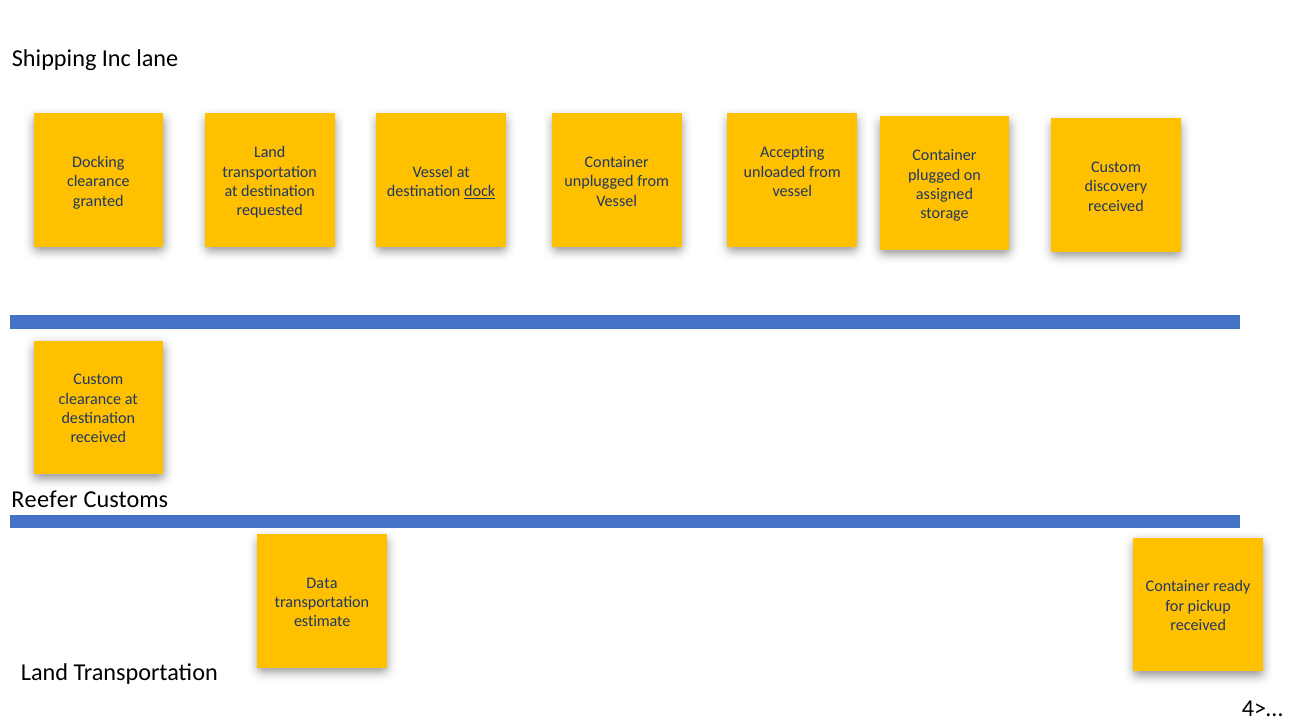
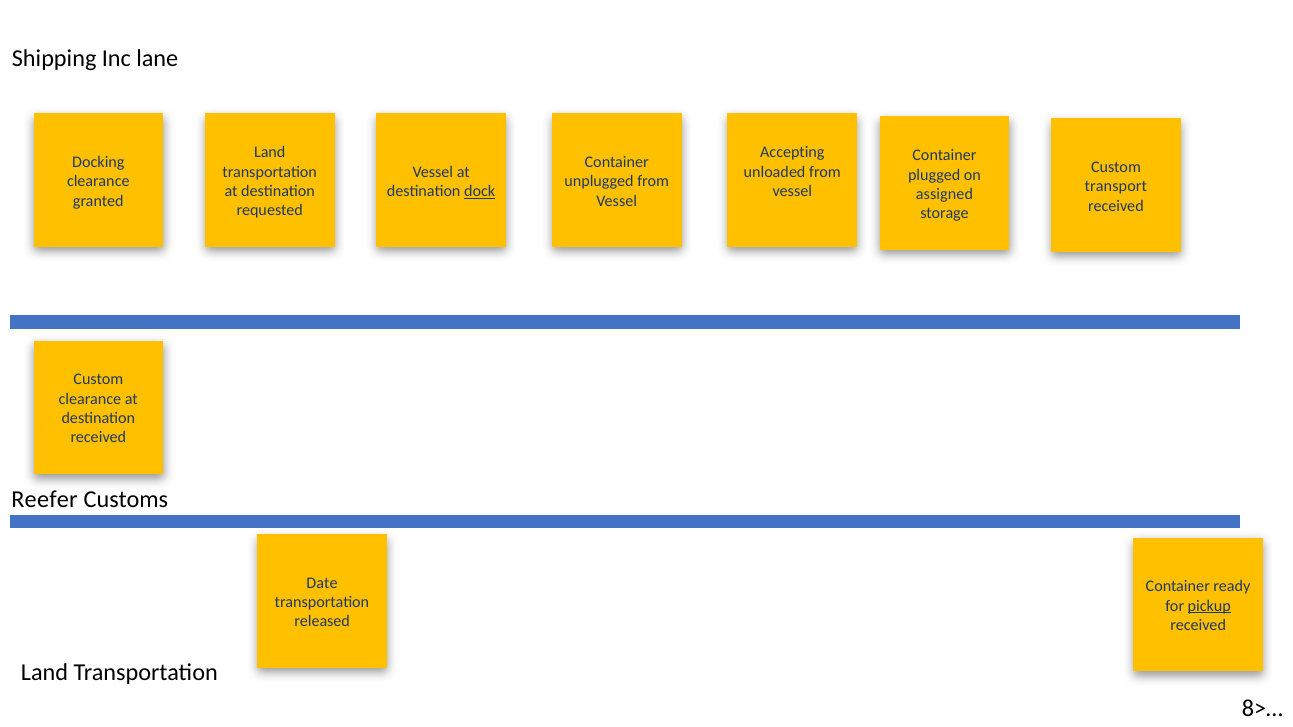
discovery: discovery -> transport (1116, 186)
Data: Data -> Date (322, 583)
pickup underline: none -> present (1209, 606)
estimate: estimate -> released (322, 622)
4>…: 4>… -> 8>… (1262, 709)
